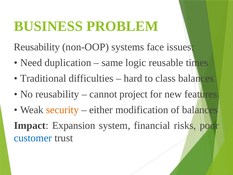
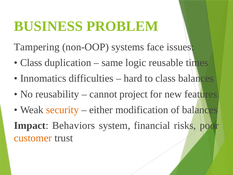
Reusability: Reusability -> Tampering (37, 47)
Need: Need -> Class (31, 63)
Traditional: Traditional -> Innomatics (43, 78)
Expansion: Expansion -> Behaviors (74, 125)
customer colour: blue -> orange (33, 138)
